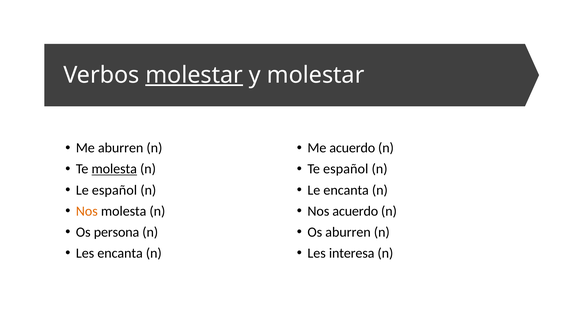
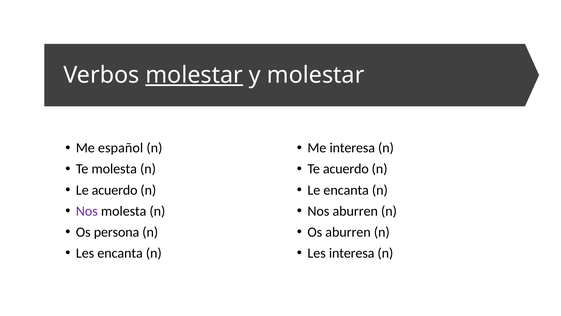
Me aburren: aburren -> español (121, 148)
Me acuerdo: acuerdo -> interesa (352, 148)
molesta underline: present -> none (114, 169)
Te español: español -> acuerdo (346, 169)
Le español: español -> acuerdo (115, 190)
Nos colour: orange -> purple (87, 211)
Nos acuerdo: acuerdo -> aburren (355, 211)
